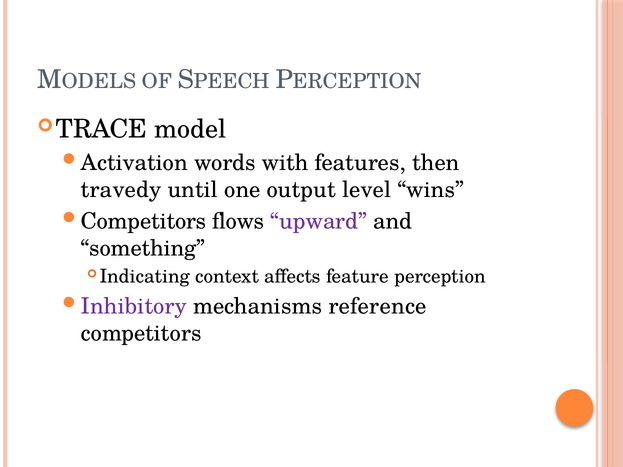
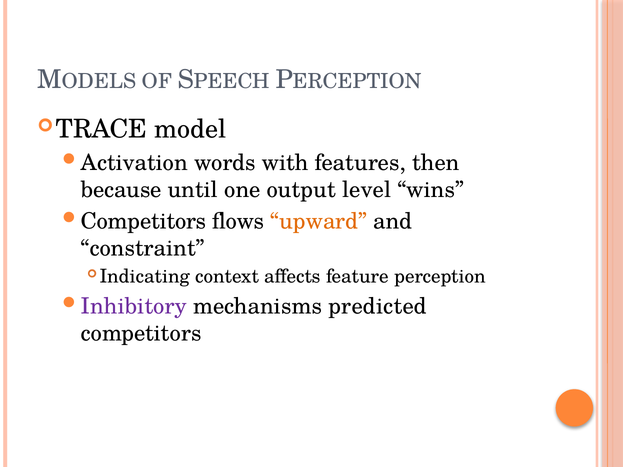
travedy: travedy -> because (121, 190)
upward colour: purple -> orange (319, 221)
something: something -> constraint (143, 248)
reference: reference -> predicted (378, 306)
